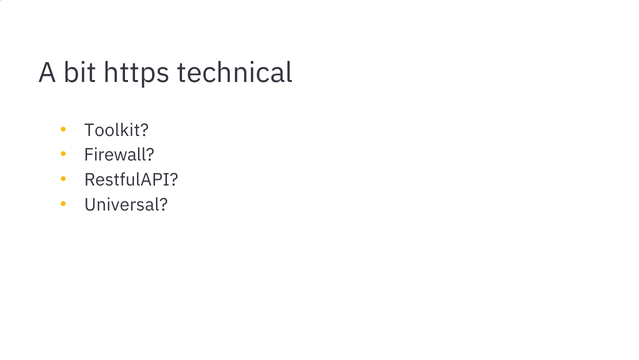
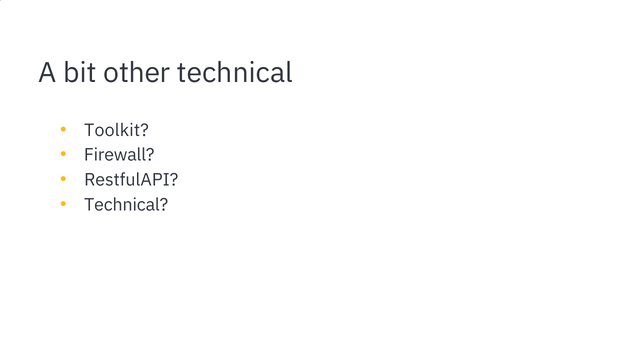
https: https -> other (137, 73)
Universal: Universal -> Technical (126, 205)
